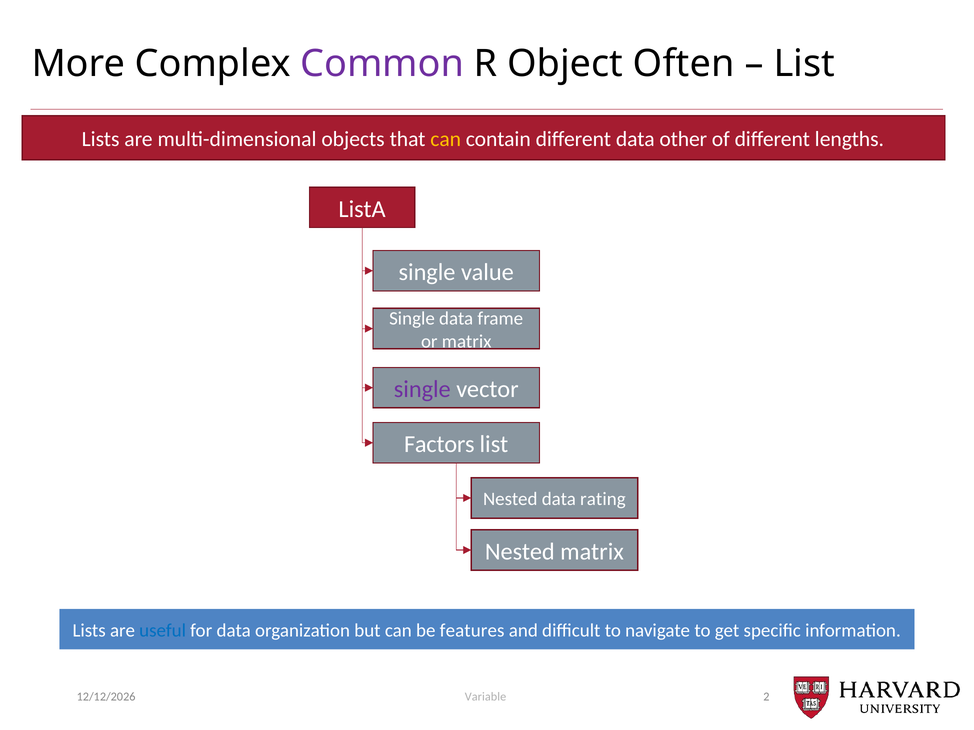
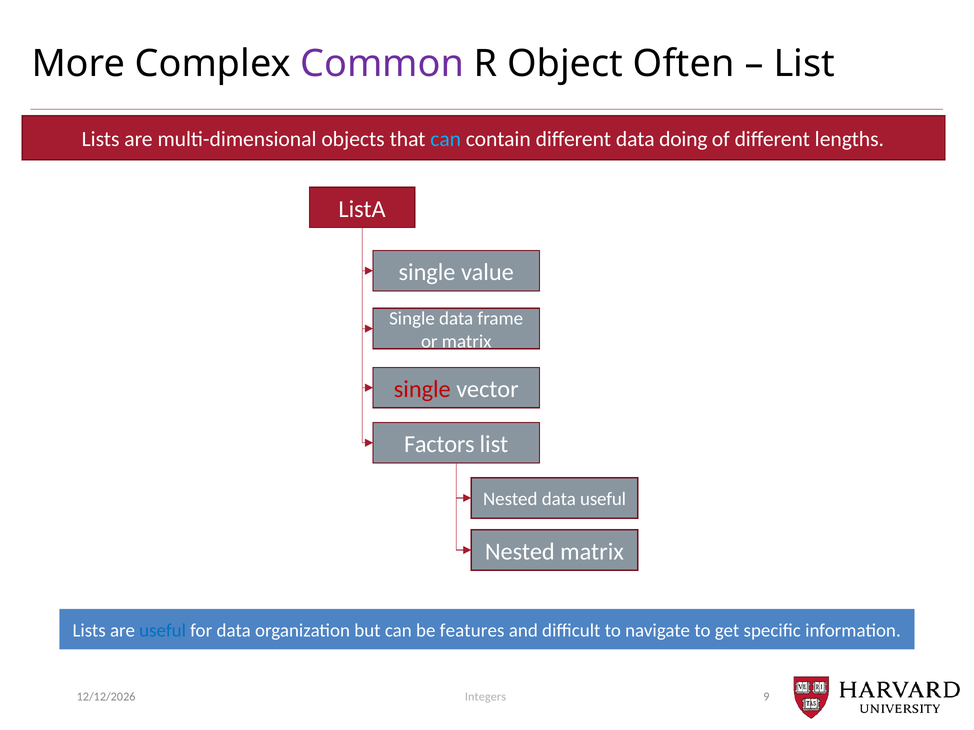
can colour: yellow -> light blue (446, 139)
other: other -> doing (683, 139)
single colour: purple -> red (422, 390)
data rating: rating -> useful (603, 500)
2: 2 -> 9 (766, 697)
Variable: Variable -> Integers (486, 697)
